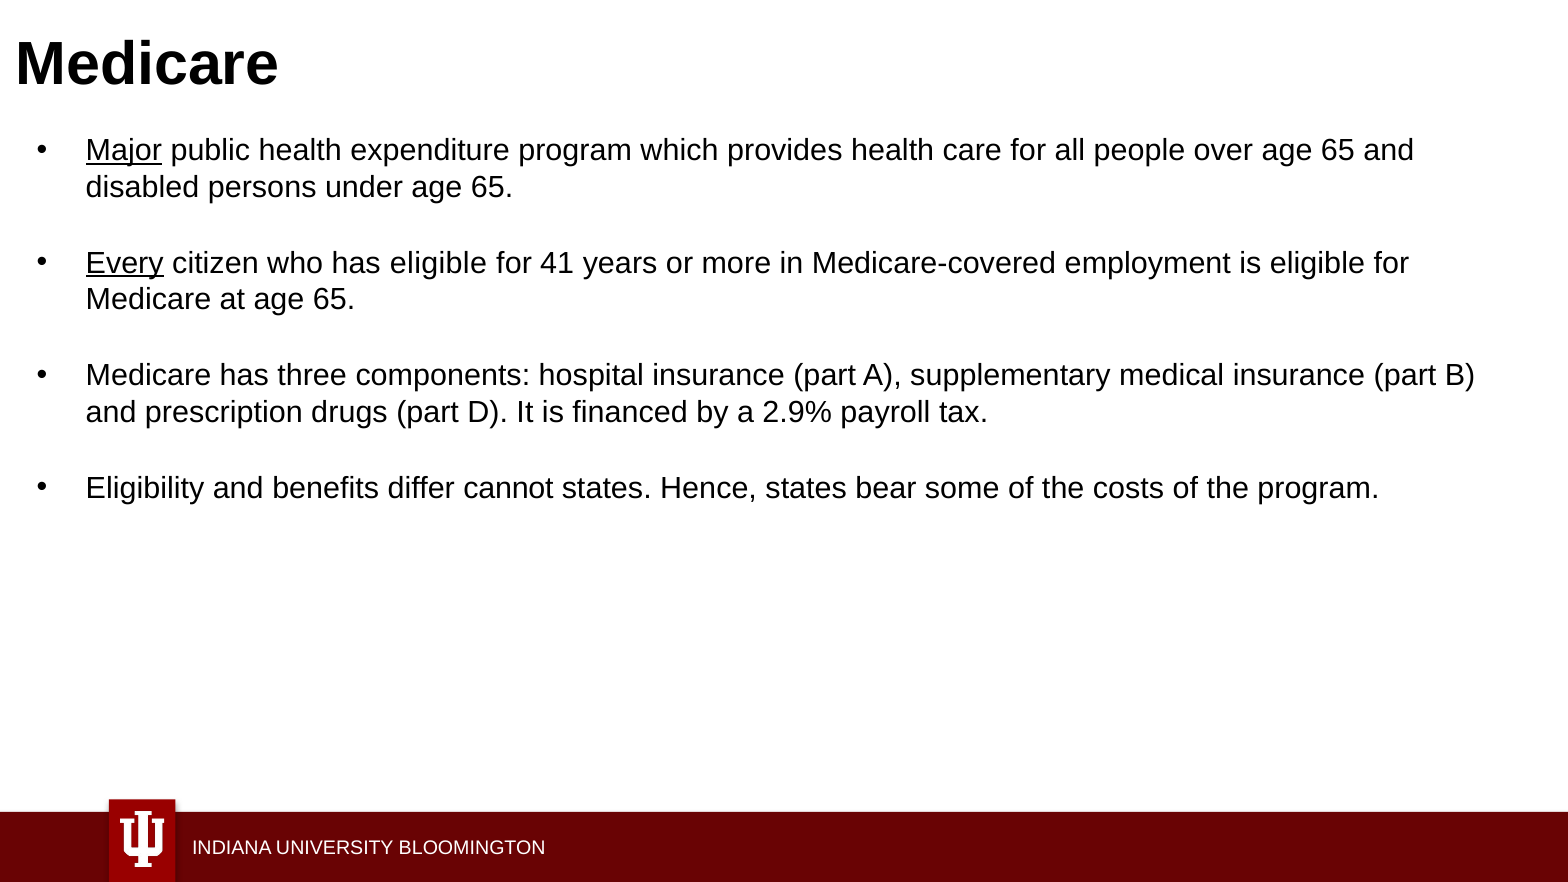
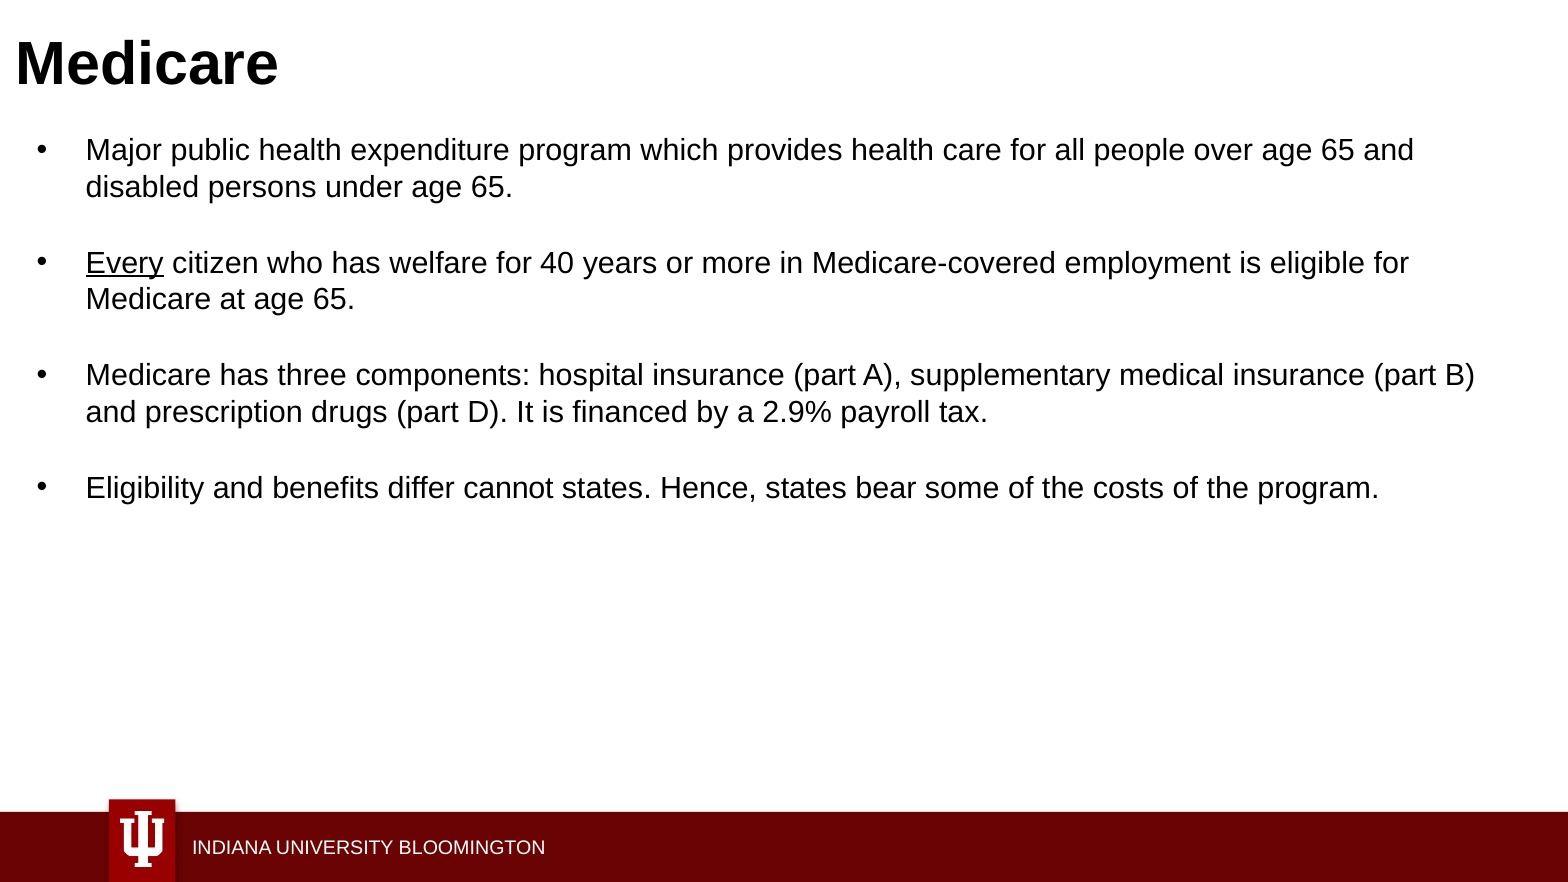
Major underline: present -> none (124, 151)
has eligible: eligible -> welfare (439, 263)
41: 41 -> 40 (557, 263)
